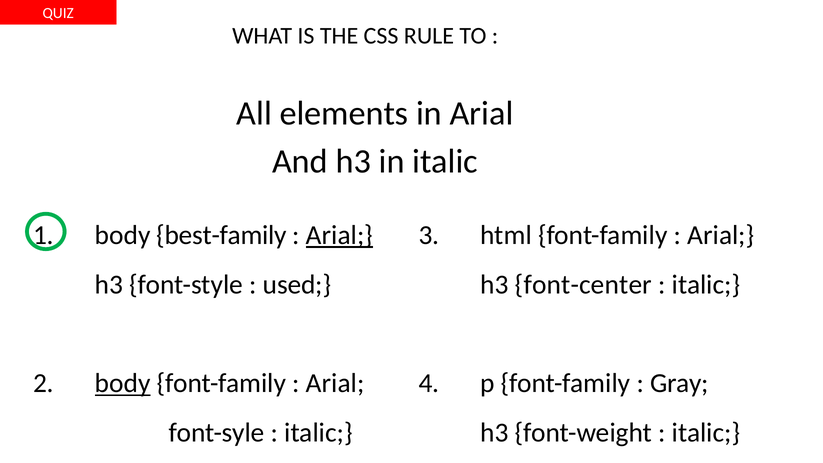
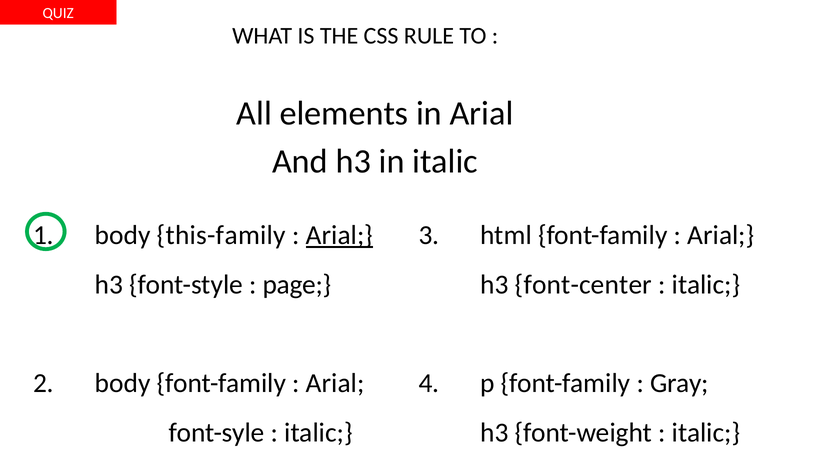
best-family: best-family -> this-family (221, 235)
used: used -> page (297, 285)
body underline: present -> none (123, 383)
